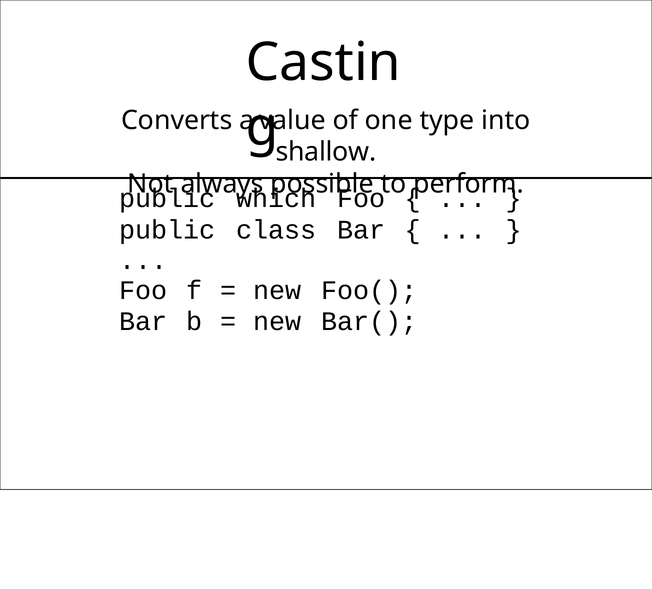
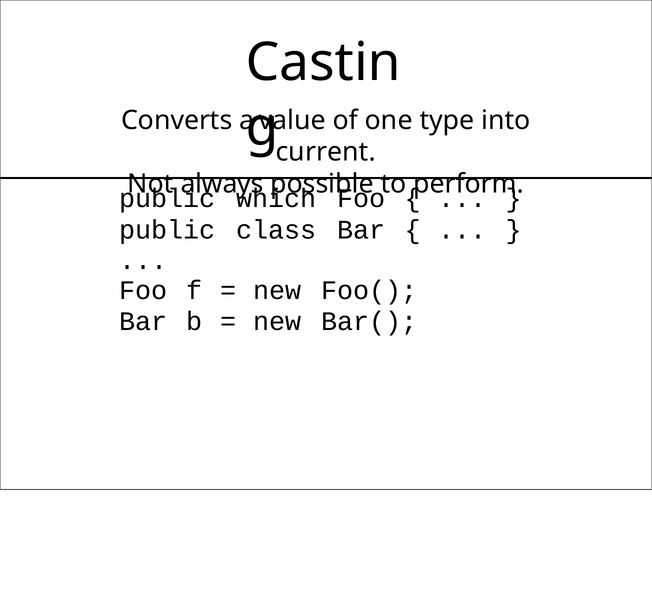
shallow: shallow -> current (326, 152)
